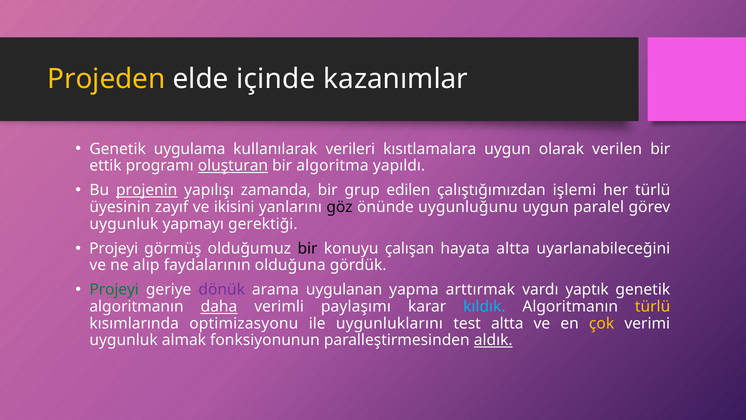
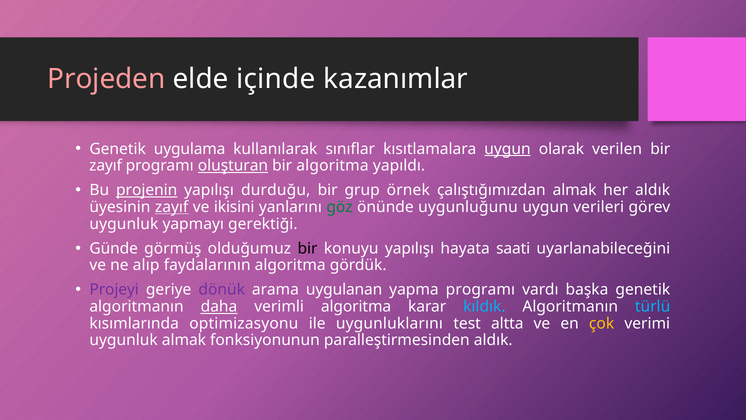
Projeden colour: yellow -> pink (106, 79)
verileri: verileri -> sınıflar (350, 149)
uygun underline: none -> present (507, 149)
ettik: ettik -> zayıf (106, 166)
zamanda: zamanda -> durduğu (276, 190)
edilen: edilen -> örnek (408, 190)
çalıştığımızdan işlemi: işlemi -> almak (575, 190)
her türlü: türlü -> aldık (653, 190)
zayıf underline: none -> present (172, 207)
göz colour: black -> green (340, 207)
paralel: paralel -> verileri (599, 207)
Projeyi: Projeyi -> Günde (114, 248)
konuyu çalışan: çalışan -> yapılışı (410, 248)
hayata altta: altta -> saati (513, 248)
faydalarının olduğuna: olduğuna -> algoritma (290, 265)
Projeyi colour: green -> purple (114, 290)
yapma arttırmak: arttırmak -> programı (480, 290)
yaptık: yaptık -> başka (587, 290)
verimli paylaşımı: paylaşımı -> algoritma (356, 306)
türlü colour: yellow -> light blue (653, 306)
aldık underline: present -> none (493, 340)
